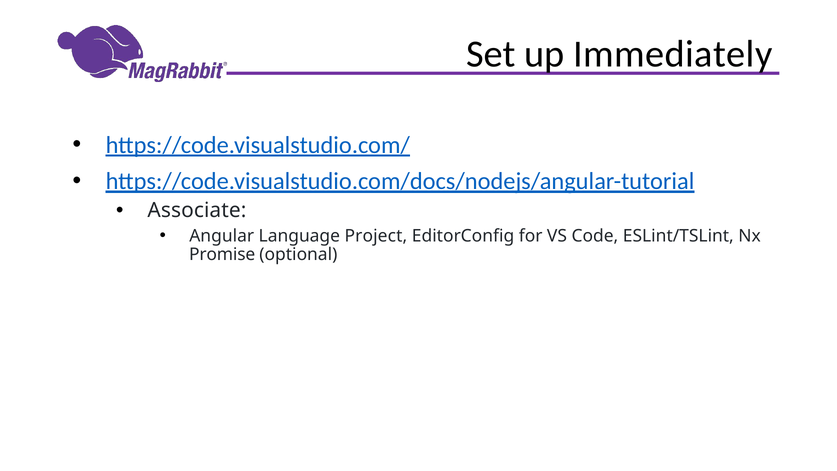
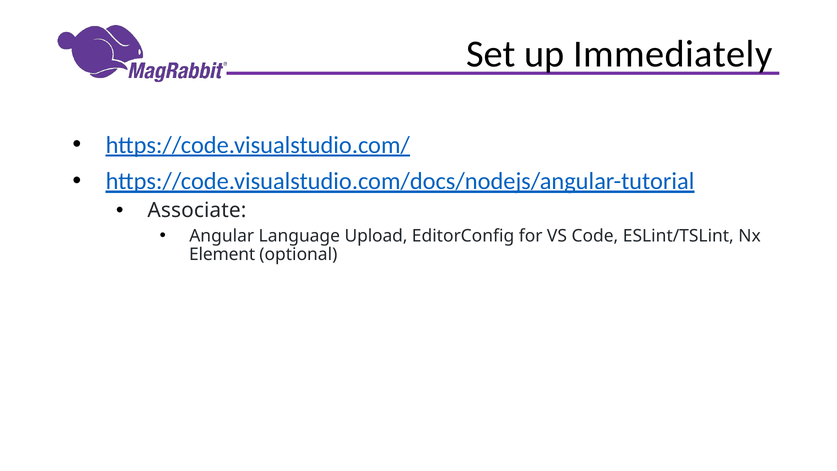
Project: Project -> Upload (376, 236)
Promise: Promise -> Element (222, 255)
